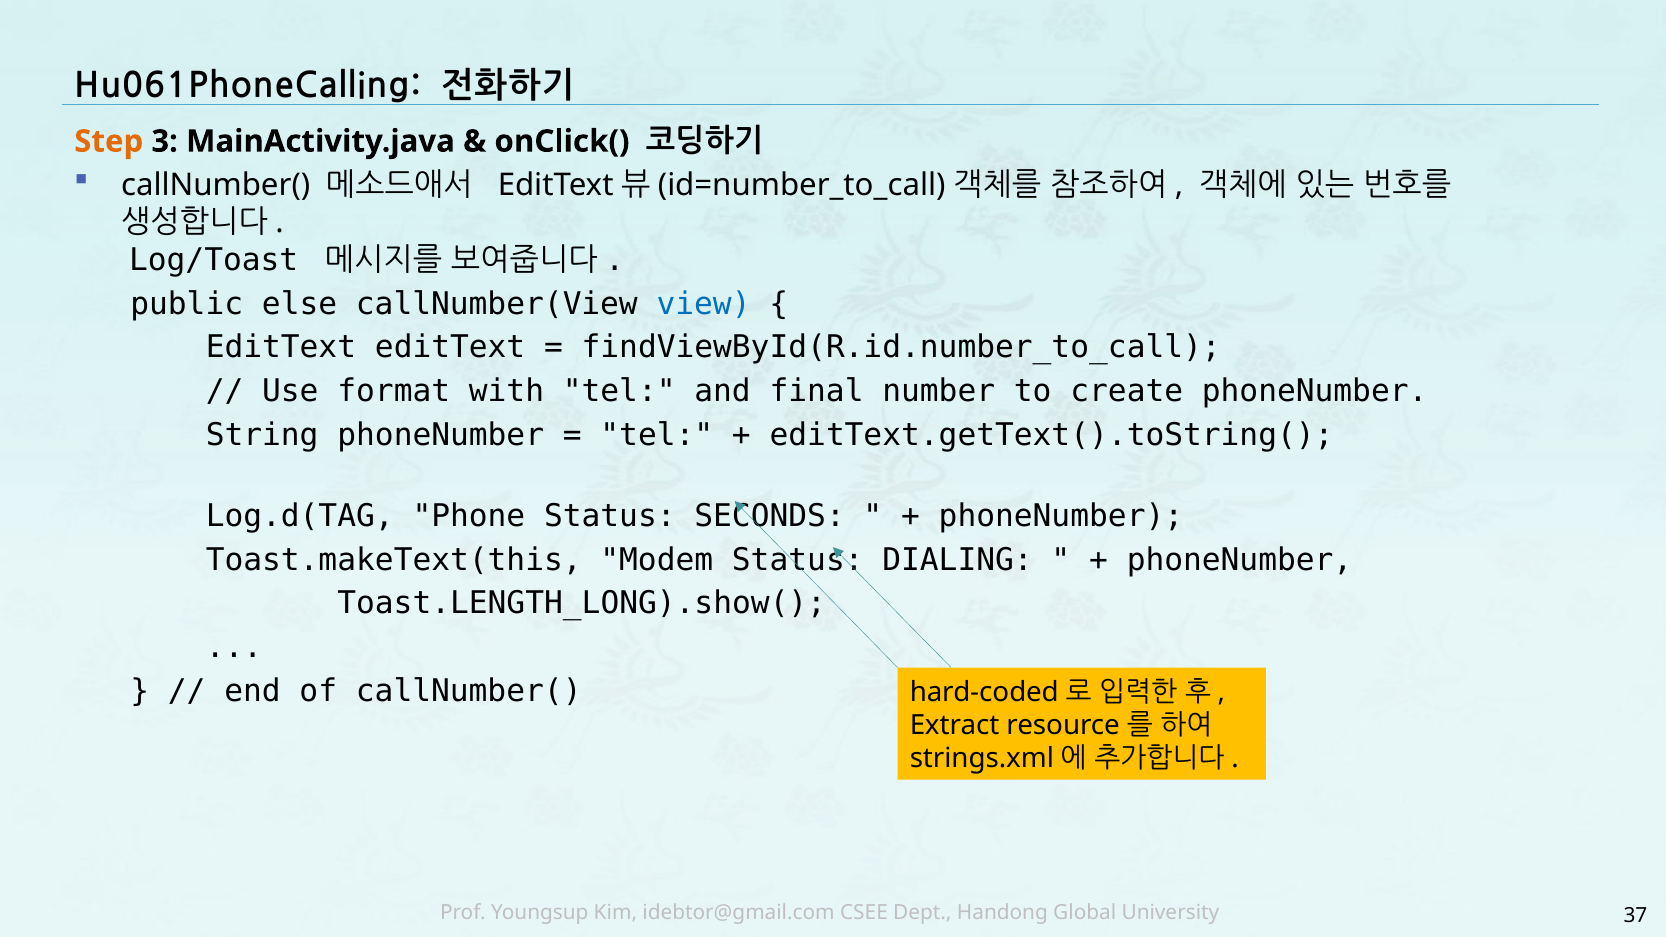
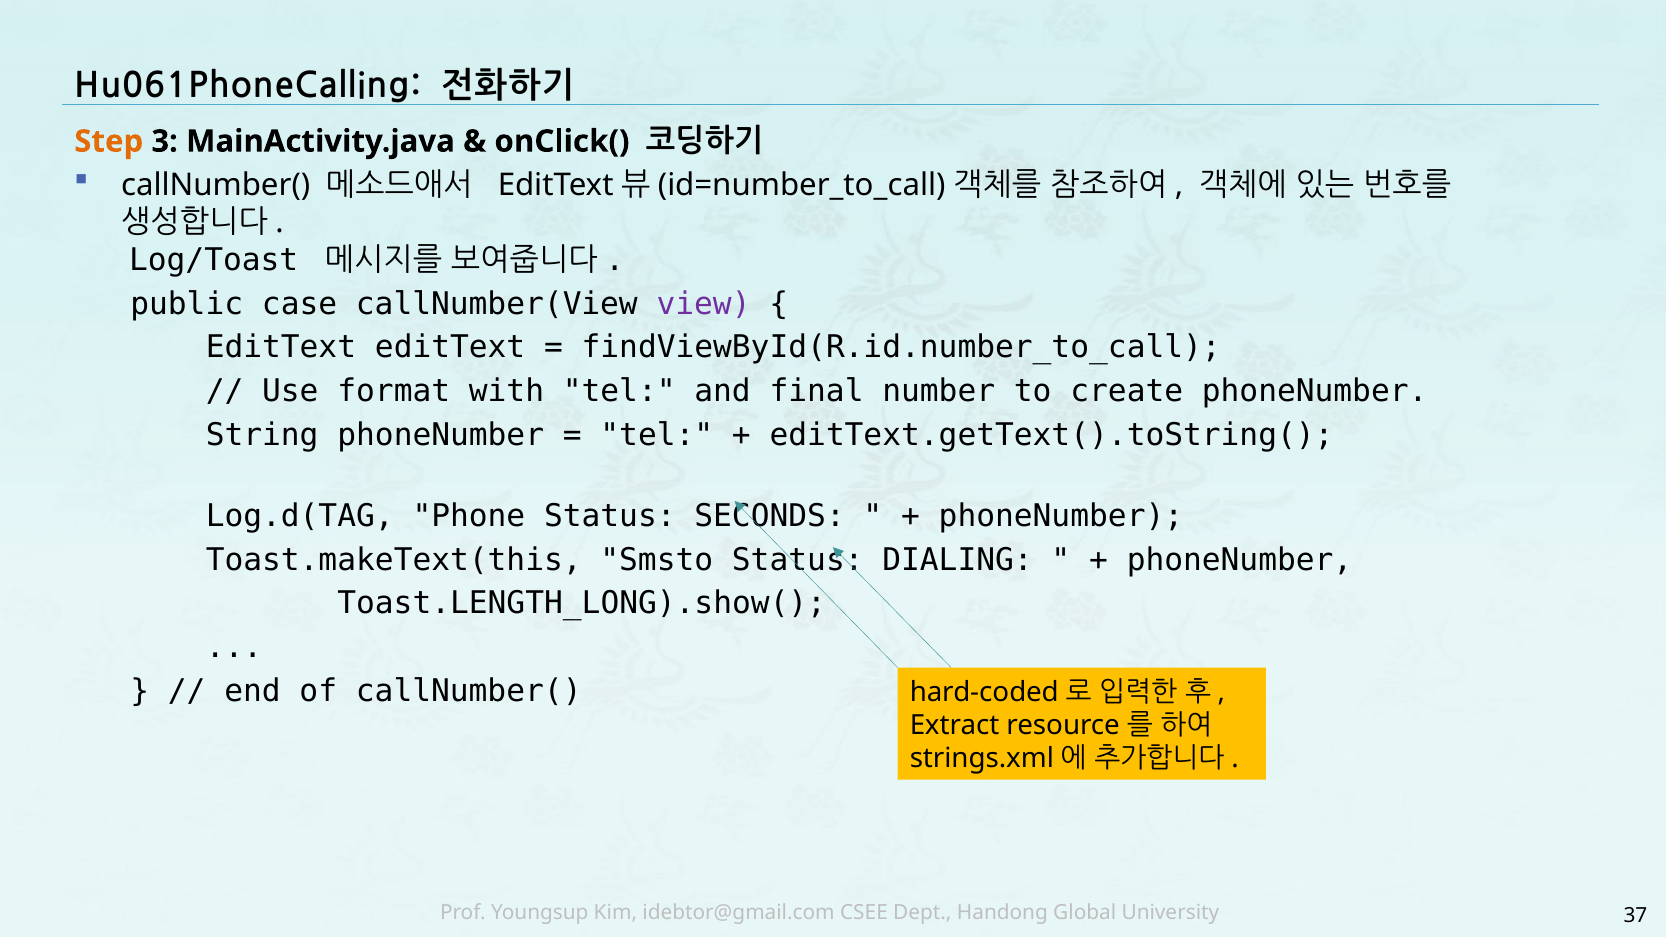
else: else -> case (300, 304)
view colour: blue -> purple (704, 304)
Modem: Modem -> Smsto (657, 560)
